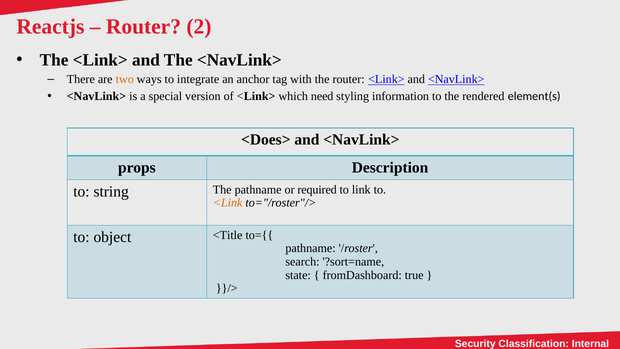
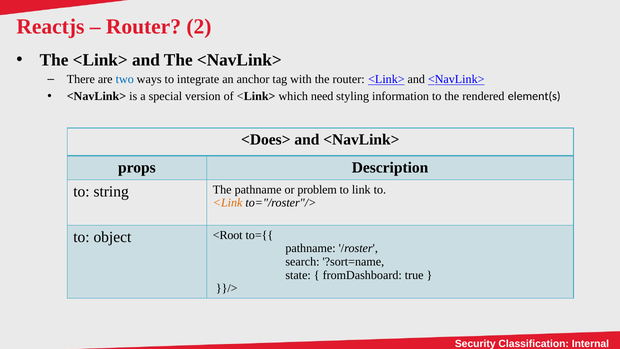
two colour: orange -> blue (125, 79)
required: required -> problem (317, 189)
<Title: <Title -> <Root (228, 235)
